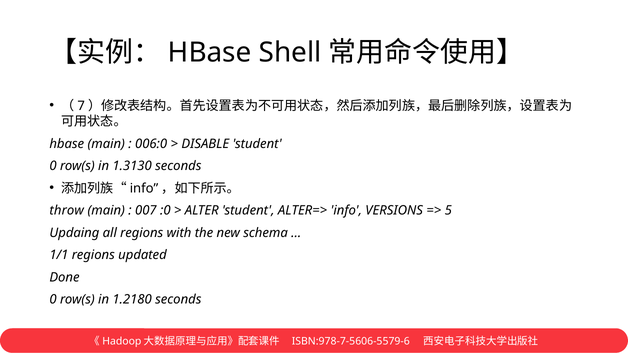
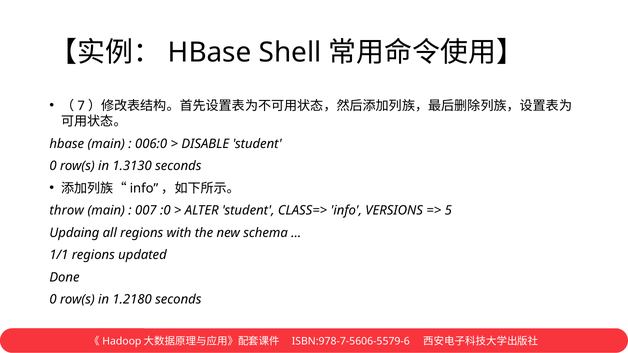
ALTER=>: ALTER=> -> CLASS=> (303, 211)
